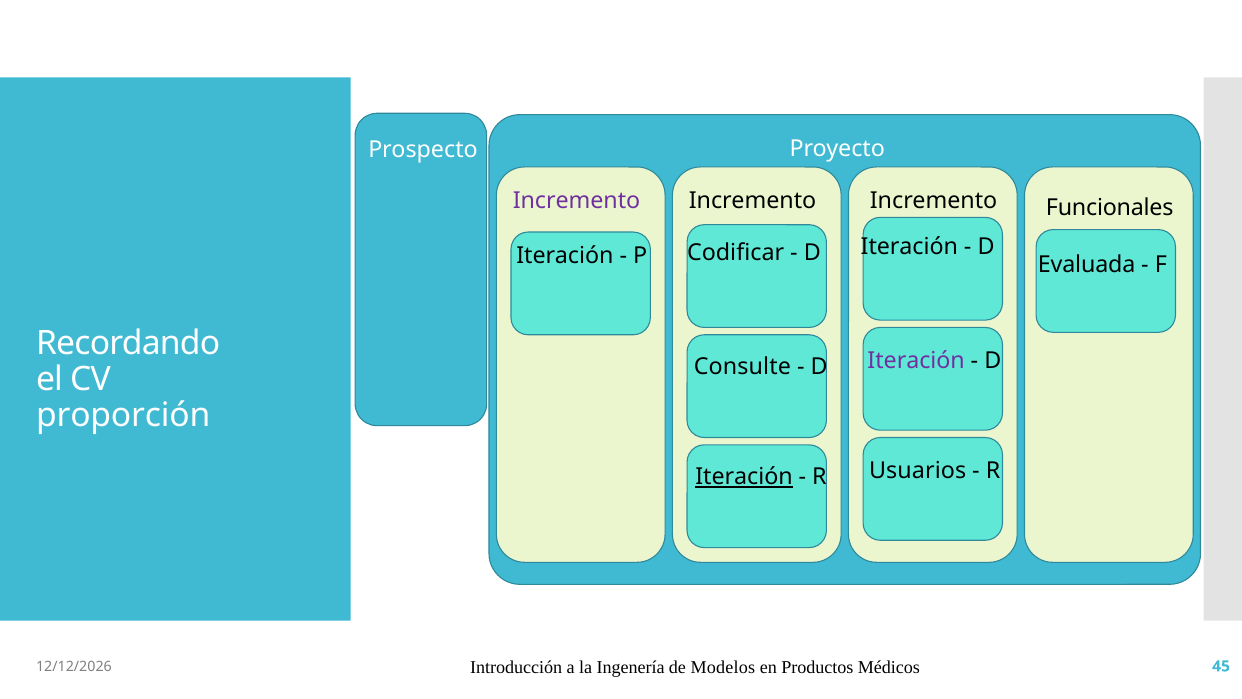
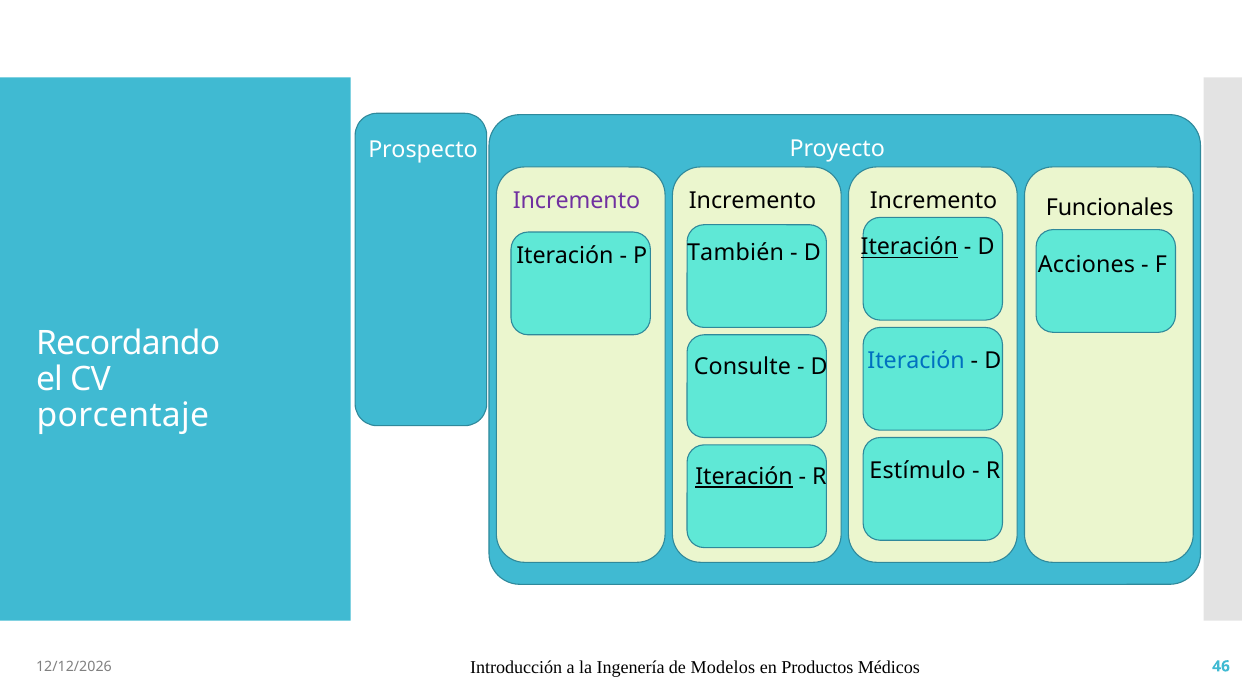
Iteración underline: none -> present (909, 247)
Codificar: Codificar -> También (736, 253)
Evaluada: Evaluada -> Acciones (1086, 264)
Iteración colour: purple -> blue (916, 361)
proporción: proporción -> porcentaje (123, 415)
Usuarios: Usuarios -> Estímulo (918, 471)
45: 45 -> 46 (1221, 666)
